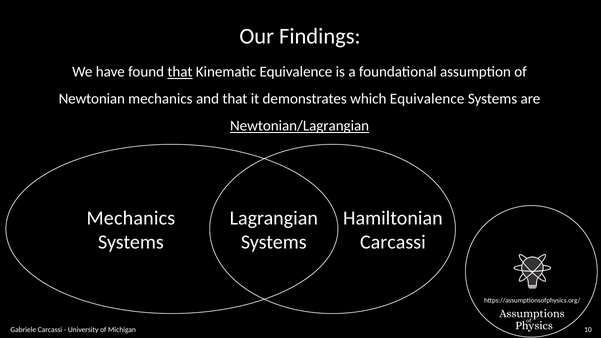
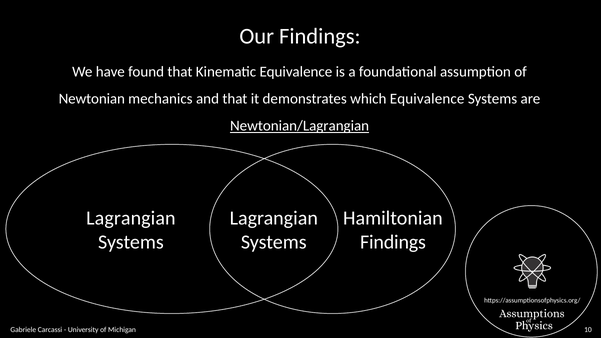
that underline: present -> none (180, 72)
Mechanics: Mechanics -> Lagrangian (131, 218)
Carcassi: Carcassi -> Findings (393, 242)
